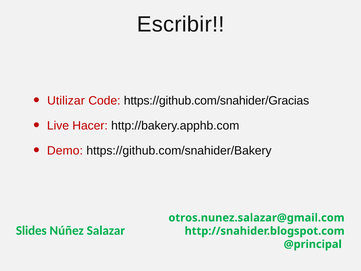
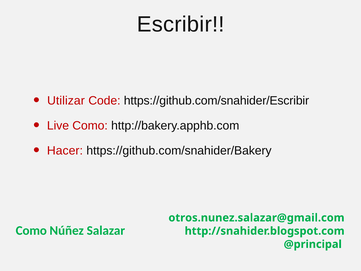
https://github.com/snahider/Gracias: https://github.com/snahider/Gracias -> https://github.com/snahider/Escribir (216, 100)
Live Hacer: Hacer -> Como (90, 125)
Demo: Demo -> Hacer (65, 150)
Slides: Slides -> Como (31, 230)
